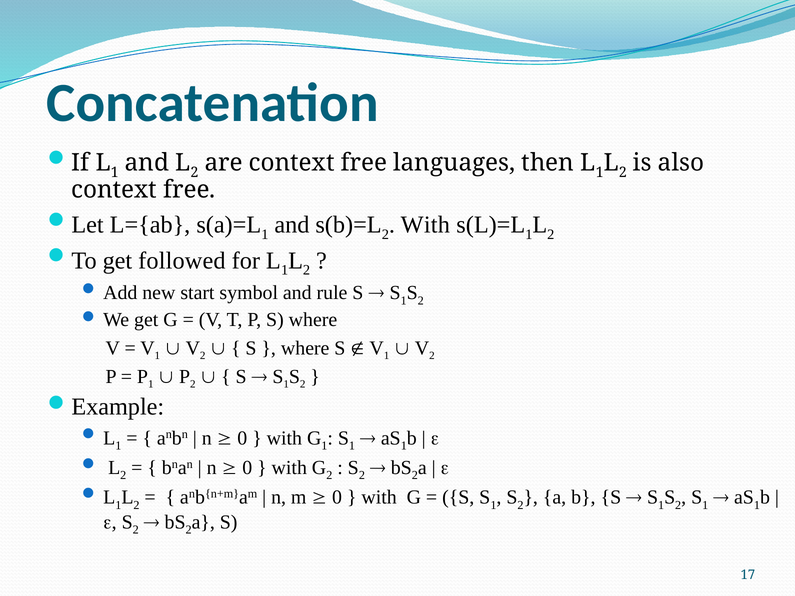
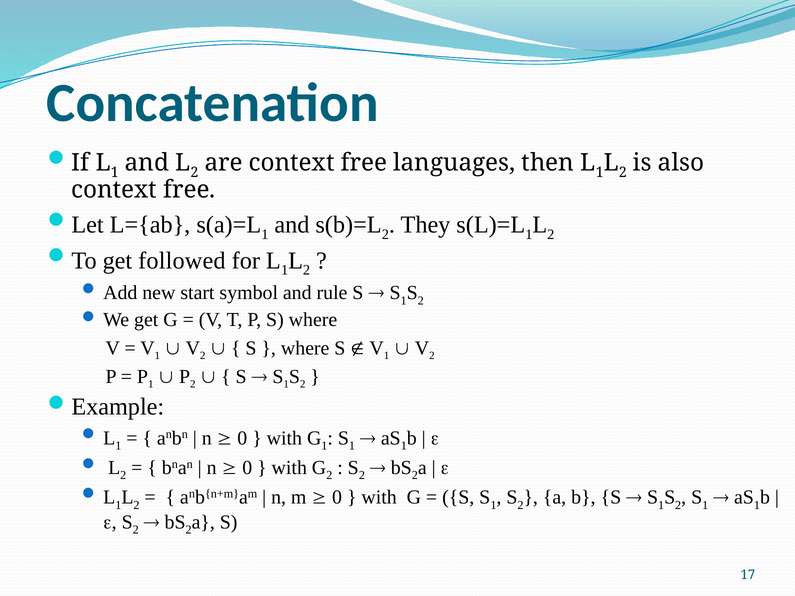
With: With -> They (425, 225)
